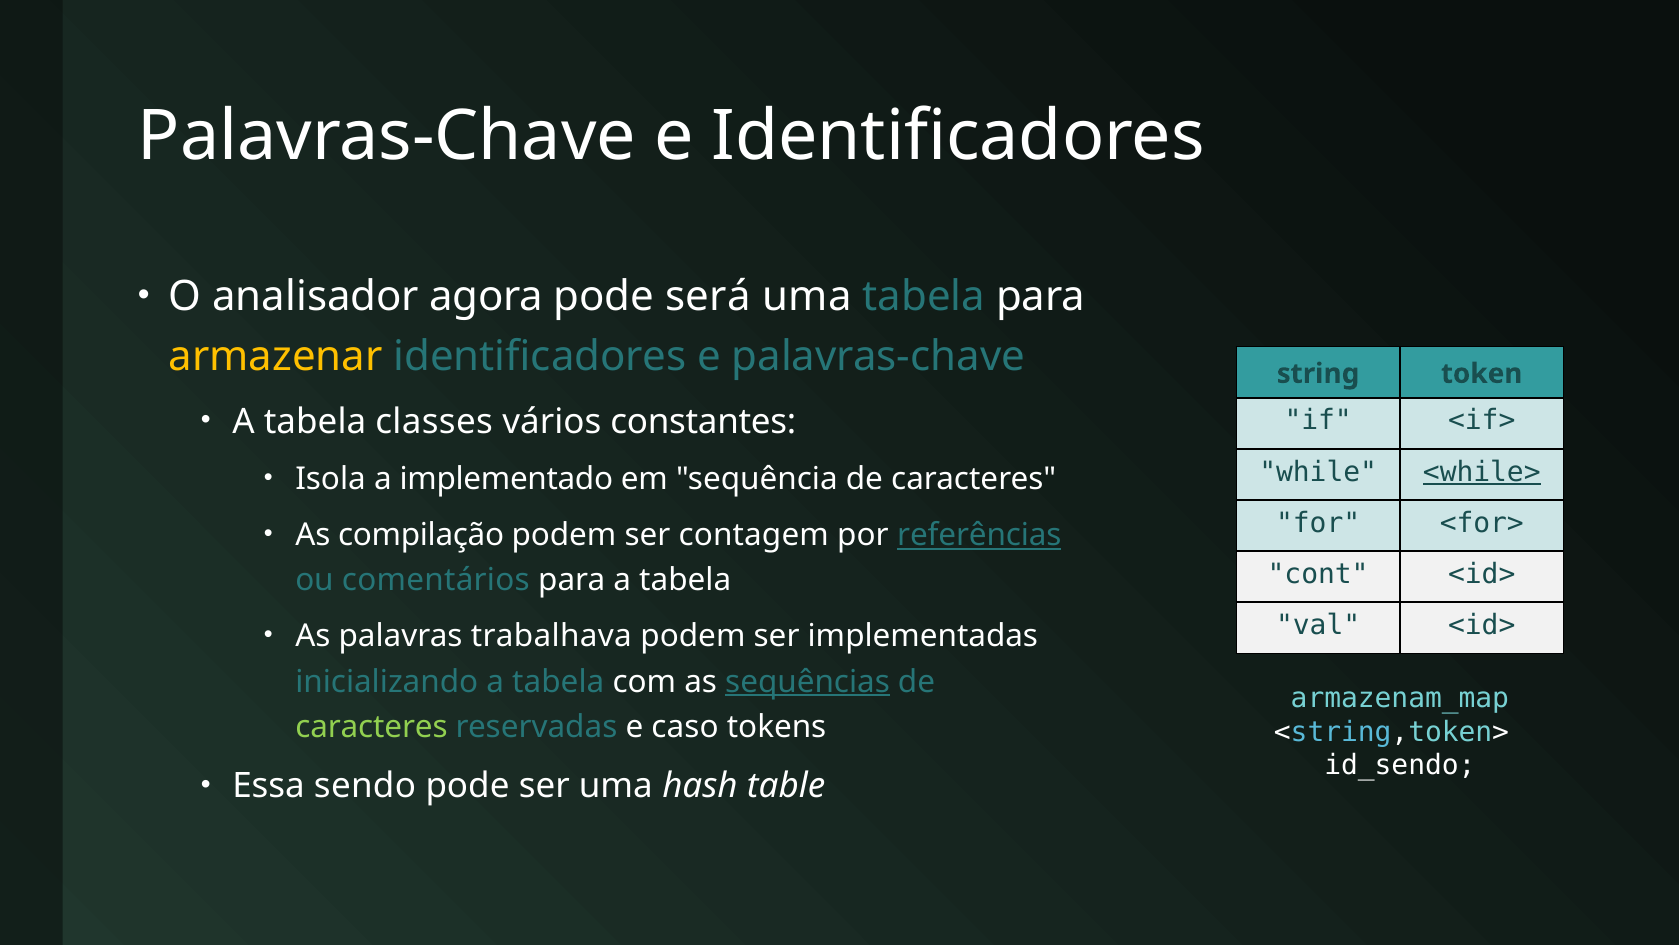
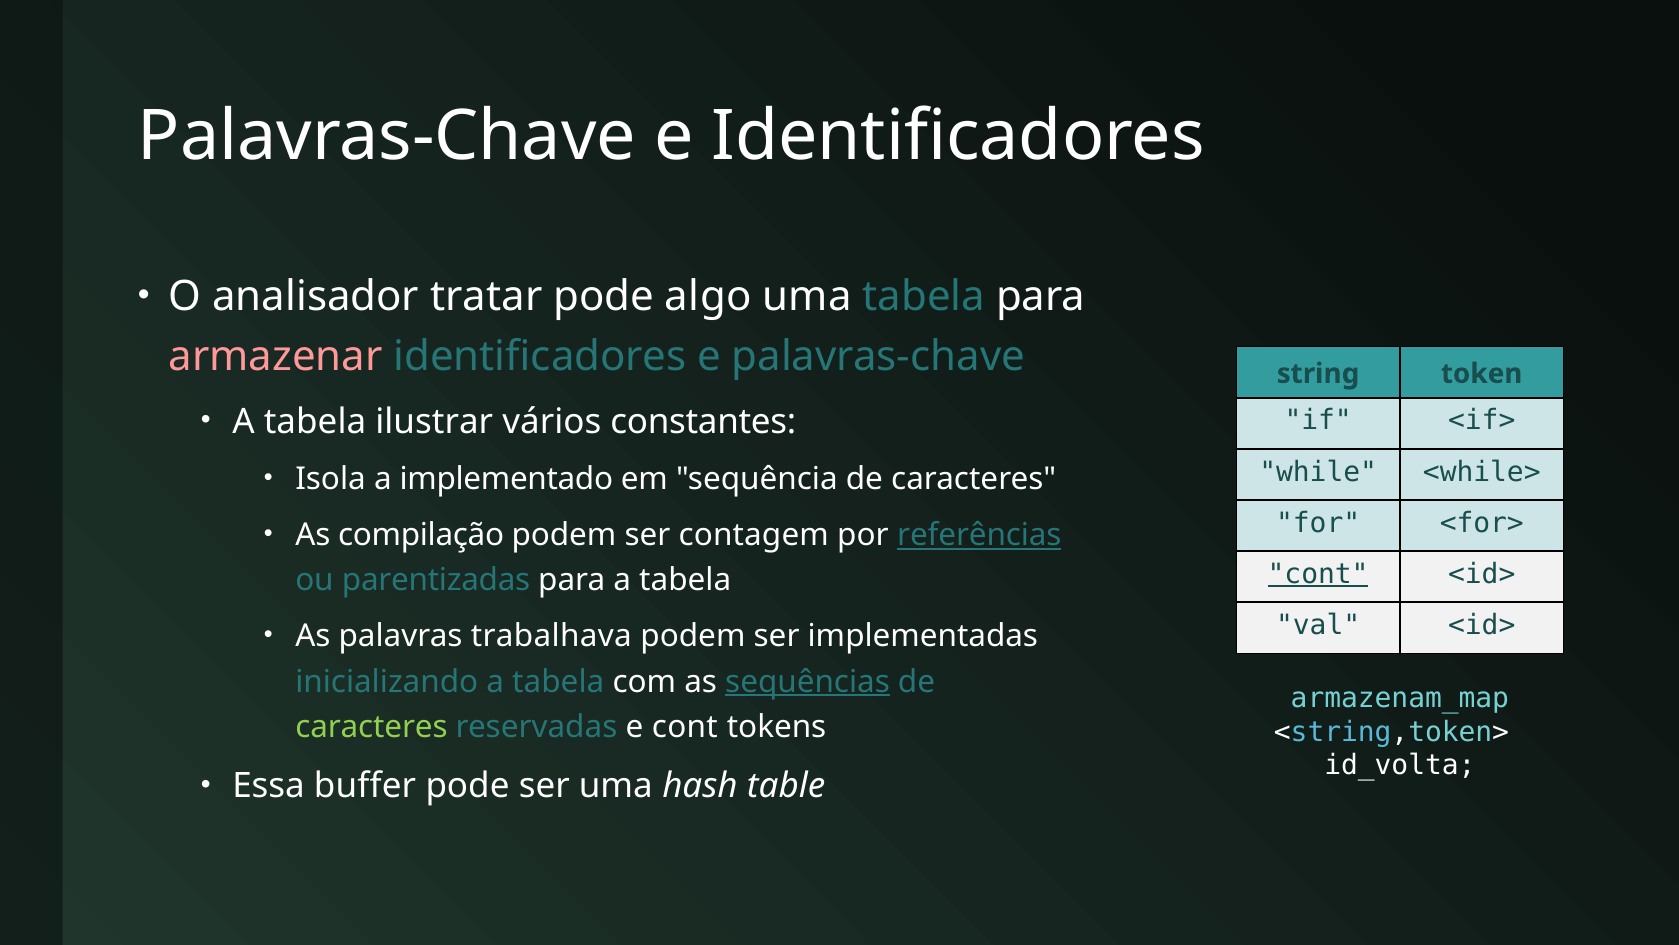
agora: agora -> tratar (486, 296)
será: será -> algo (708, 296)
armazenar colour: yellow -> pink (276, 357)
classes: classes -> ilustrar (434, 421)
<while> underline: present -> none (1482, 472)
cont underline: none -> present (1318, 574)
comentários: comentários -> parentizadas (436, 580)
e caso: caso -> cont (685, 727)
id_sendo: id_sendo -> id_volta (1400, 766)
sendo: sendo -> buffer (365, 786)
